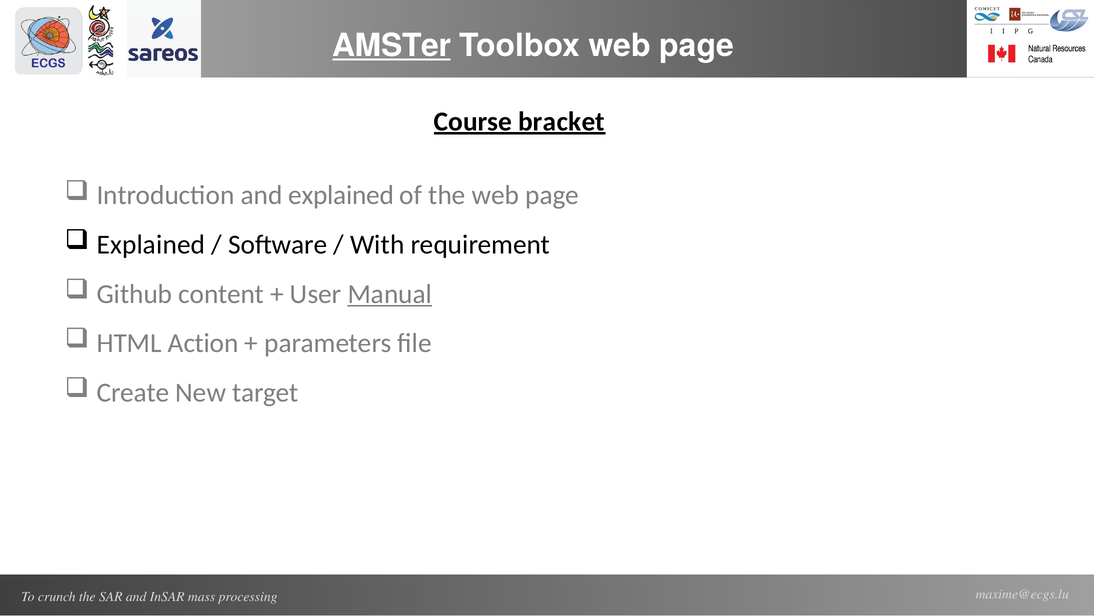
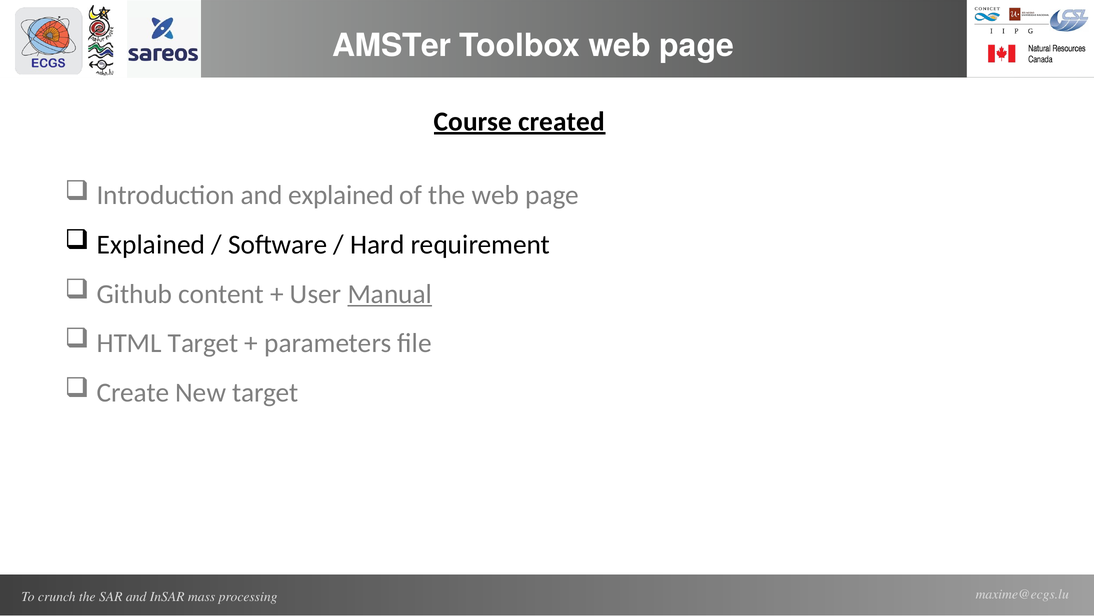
AMSTer underline: present -> none (392, 46)
bracket: bracket -> created (562, 121)
With: With -> Hard (377, 244)
HTML Action: Action -> Target (203, 343)
